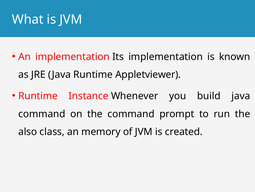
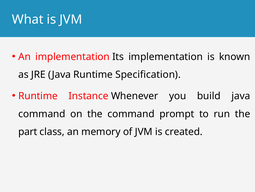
Appletviewer: Appletviewer -> Specification (148, 74)
also: also -> part (28, 131)
